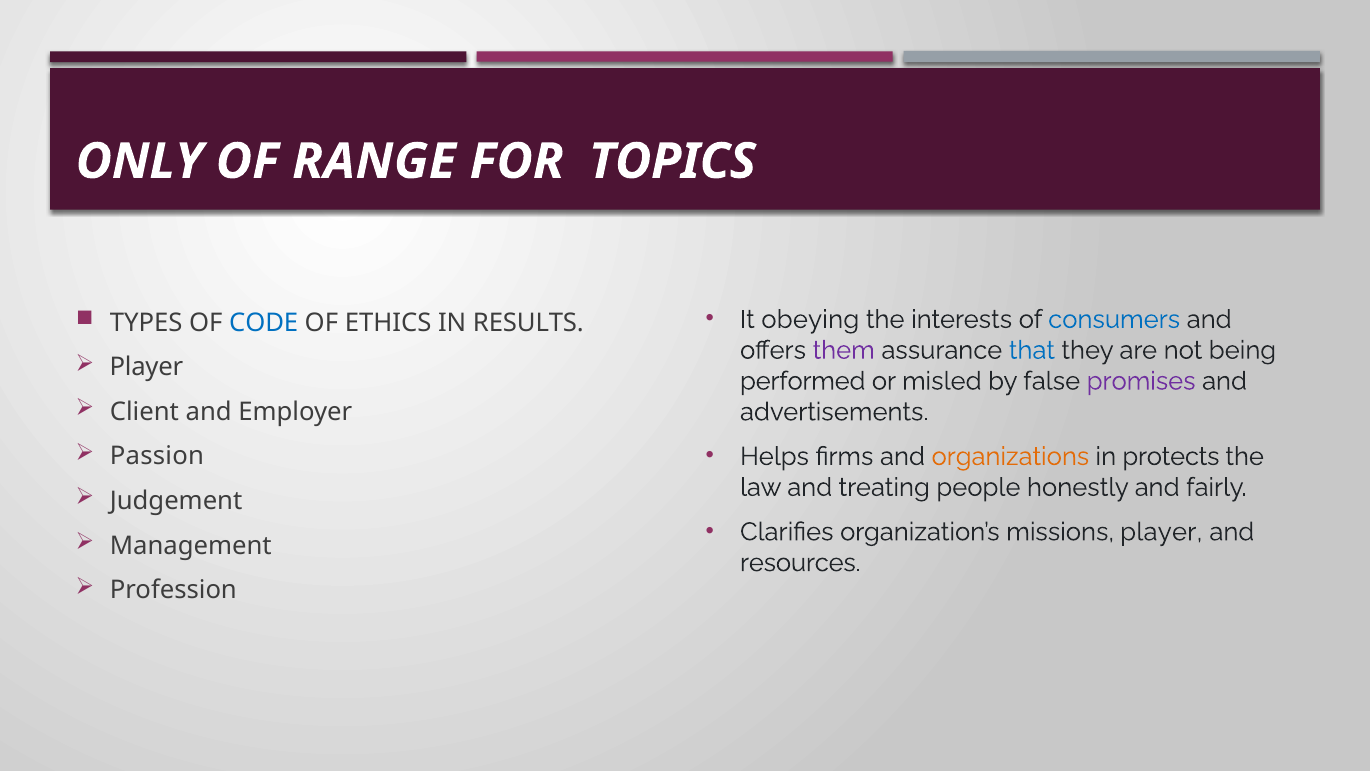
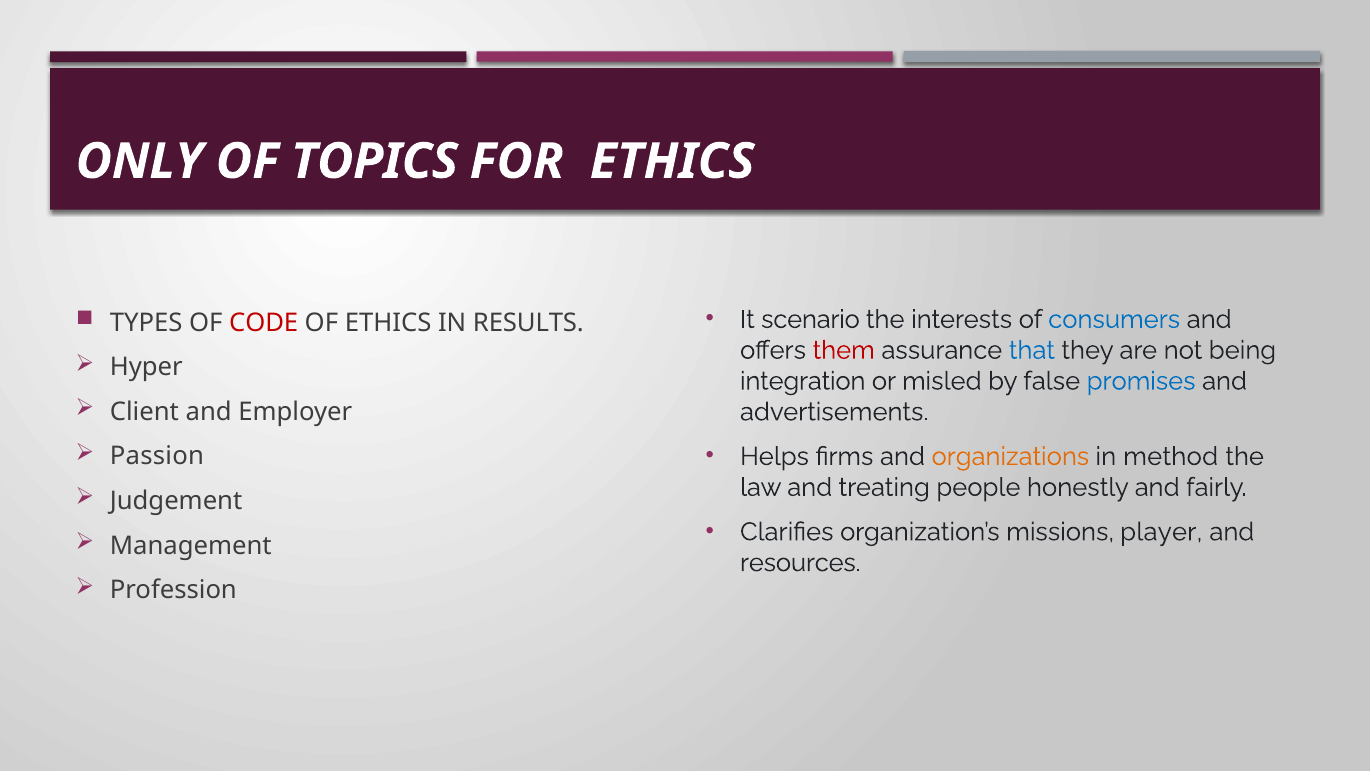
RANGE: RANGE -> TOPICS (375, 161)
FOR TOPICS: TOPICS -> ETHICS (672, 161)
obeying: obeying -> scenario (810, 319)
CODE colour: blue -> red (264, 323)
them colour: purple -> red (844, 350)
Player: Player -> Hyper (146, 367)
performed: performed -> integration (803, 381)
promises colour: purple -> blue (1141, 381)
protects: protects -> method (1171, 456)
